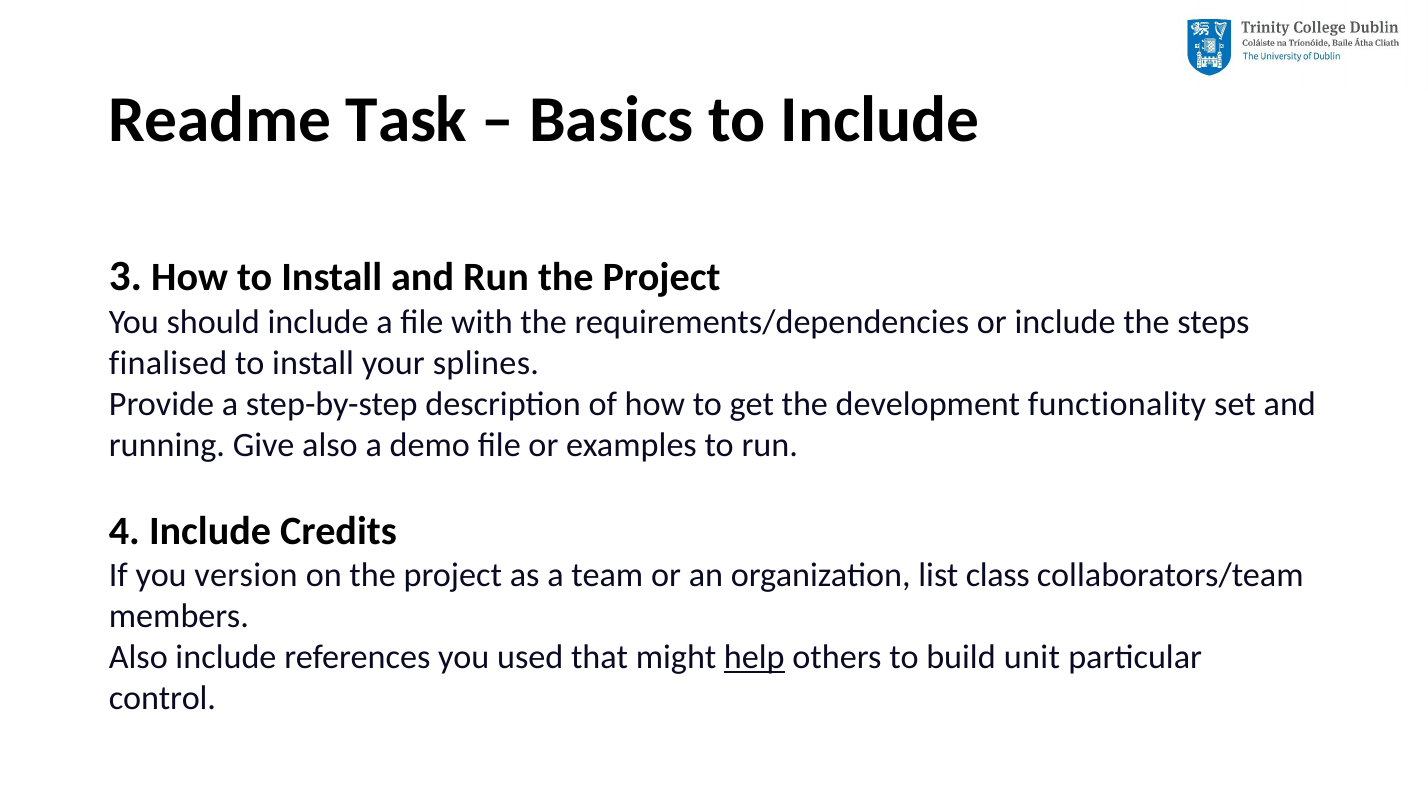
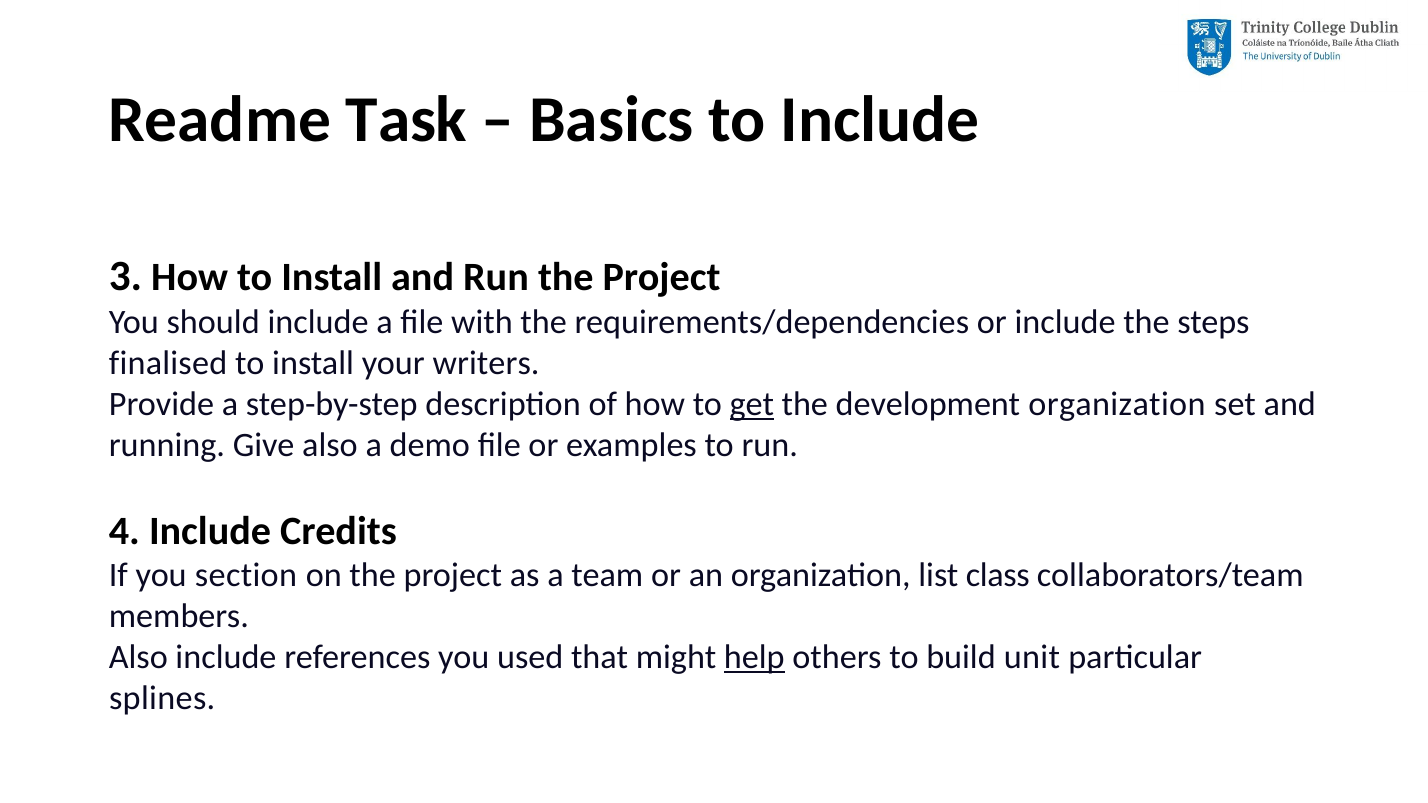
splines: splines -> writers (486, 363)
get underline: none -> present (752, 404)
development functionality: functionality -> organization (1117, 404)
version: version -> section (246, 576)
control: control -> splines (162, 699)
